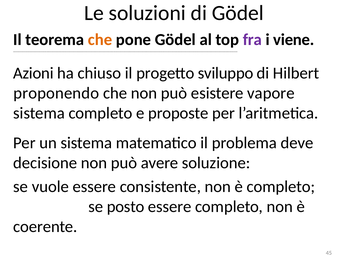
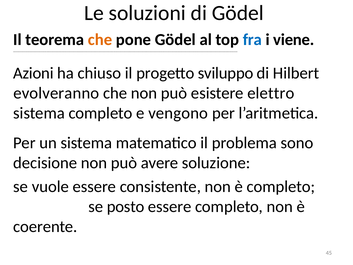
fra colour: purple -> blue (252, 40)
proponendo: proponendo -> evolveranno (56, 93)
vapore: vapore -> elettro (271, 93)
proposte: proposte -> vengono (178, 113)
deve: deve -> sono (297, 143)
